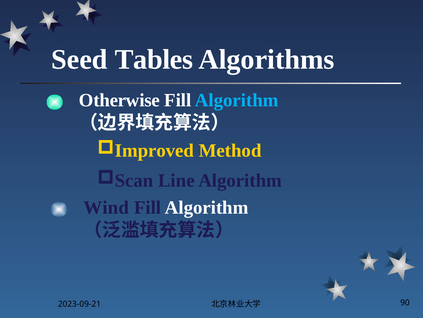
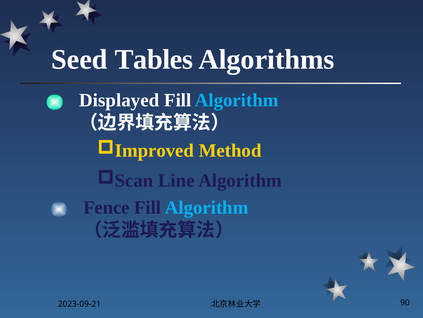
Otherwise: Otherwise -> Displayed (119, 100)
Wind: Wind -> Fence (106, 207)
Algorithm colour: white -> light blue (207, 207)
